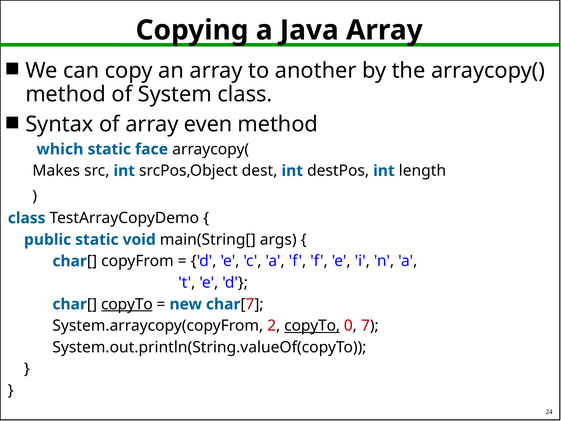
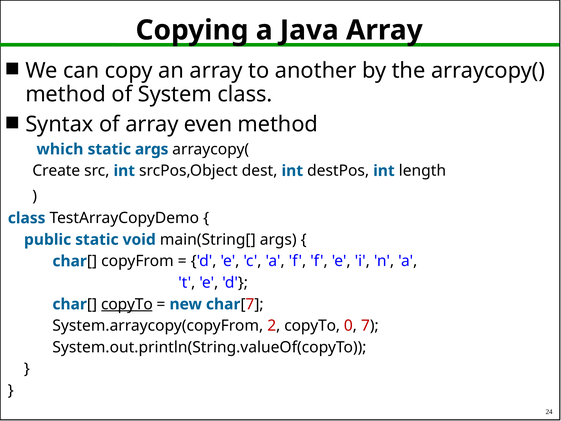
static face: face -> args (152, 149)
Makes: Makes -> Create (56, 171)
copyTo underline: present -> none (312, 326)
